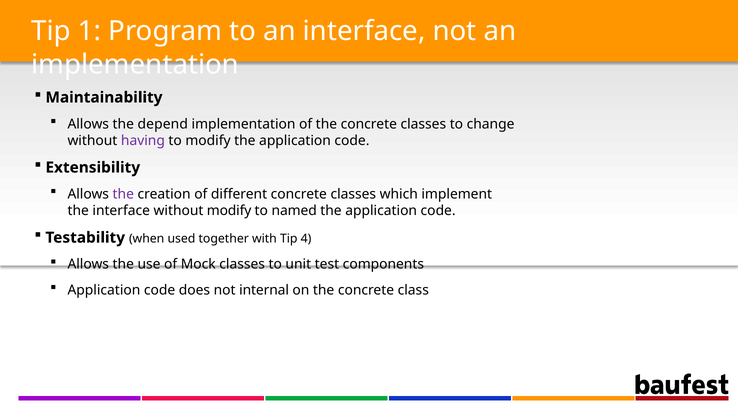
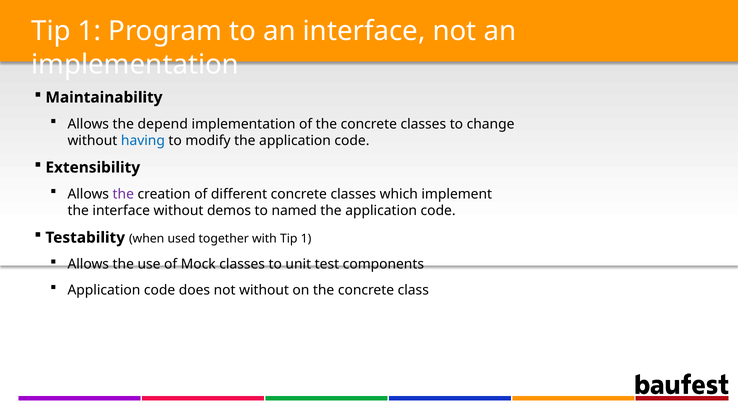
having colour: purple -> blue (143, 141)
without modify: modify -> demos (229, 211)
with Tip 4: 4 -> 1 (306, 239)
not internal: internal -> without (264, 290)
